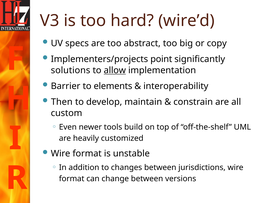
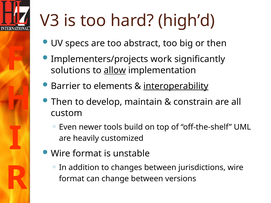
wire’d: wire’d -> high’d (187, 21)
or copy: copy -> then (217, 43)
point: point -> work (161, 59)
interoperability underline: none -> present (176, 86)
